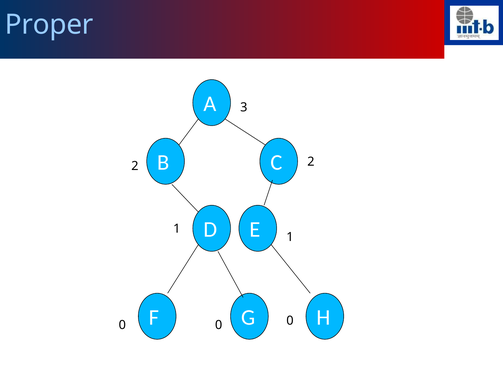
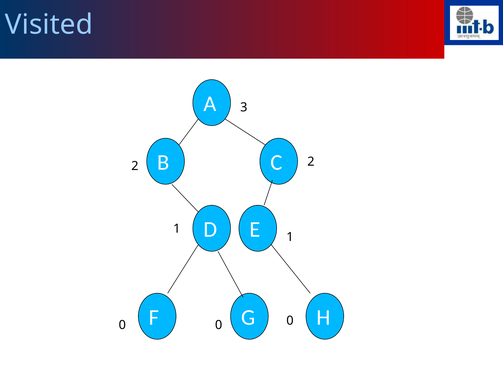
Proper: Proper -> Visited (49, 25)
